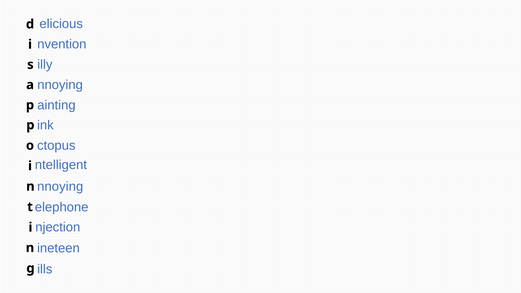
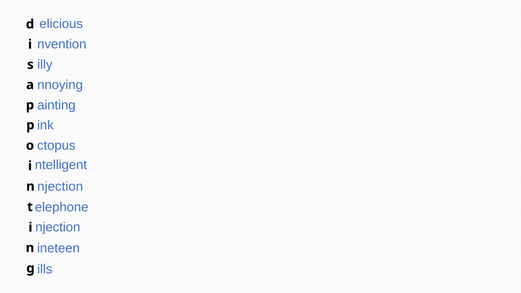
nnoying: nnoying -> njection (60, 187)
